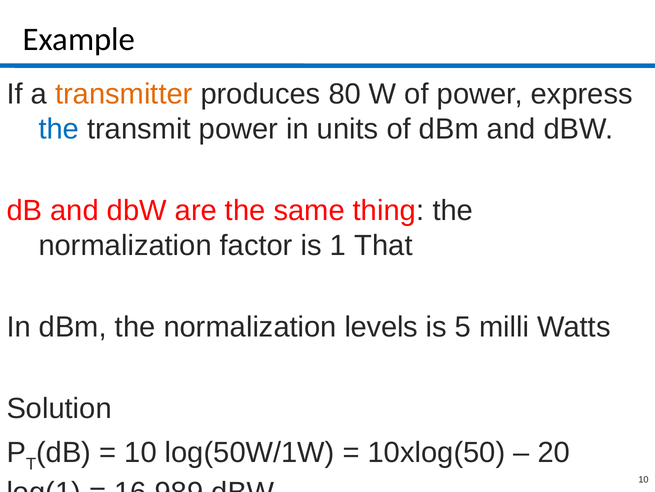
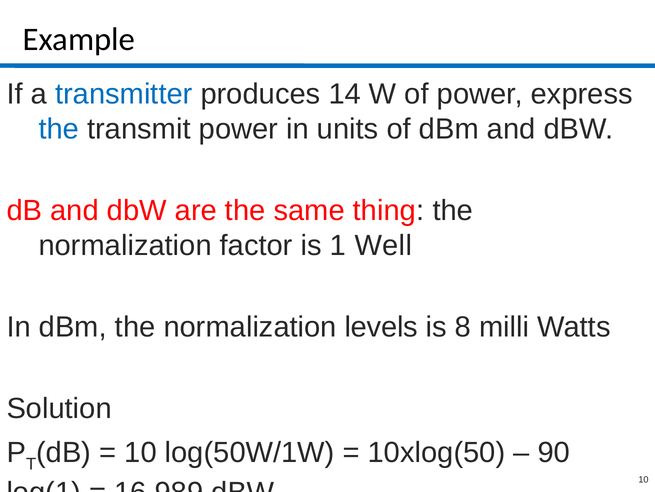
transmitter colour: orange -> blue (124, 94)
80: 80 -> 14 (345, 94)
That: That -> Well (383, 245)
5: 5 -> 8 (463, 327)
20: 20 -> 90 (554, 452)
